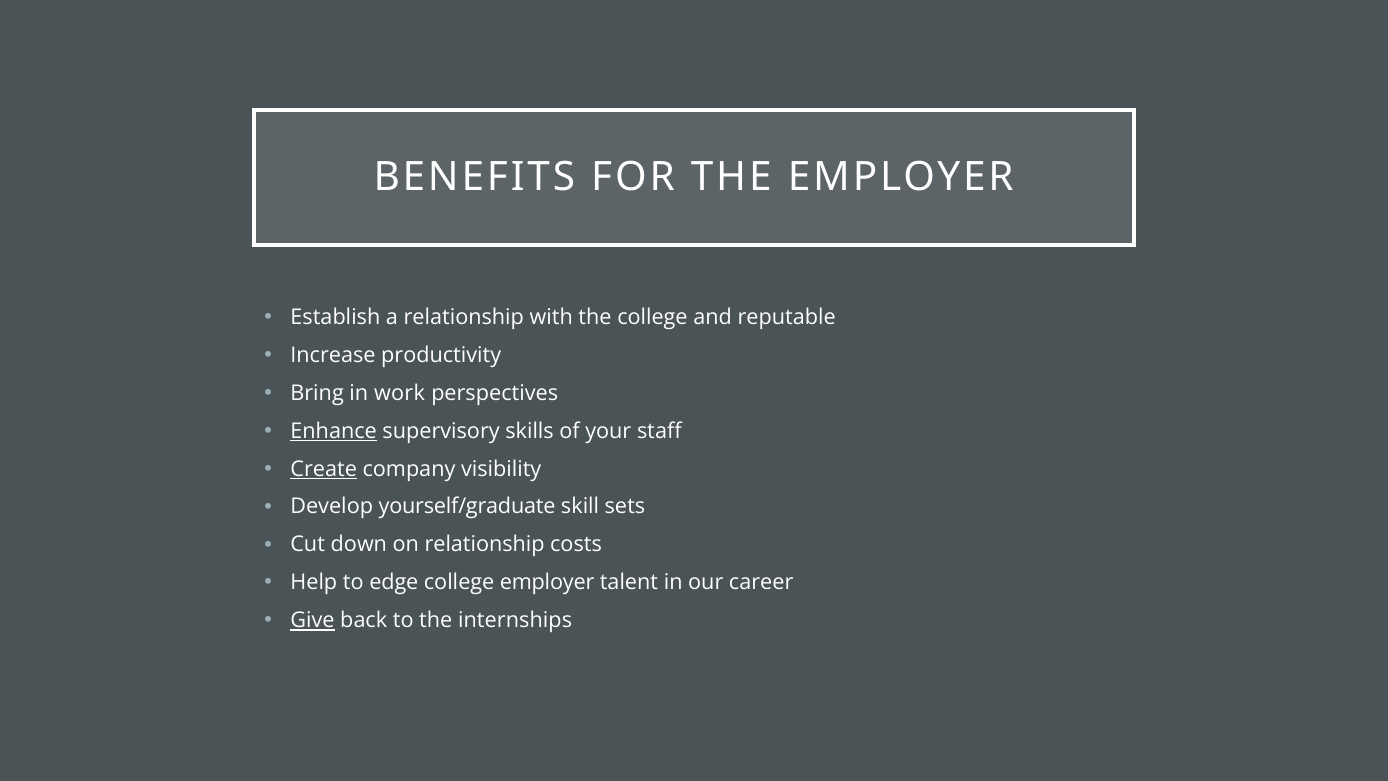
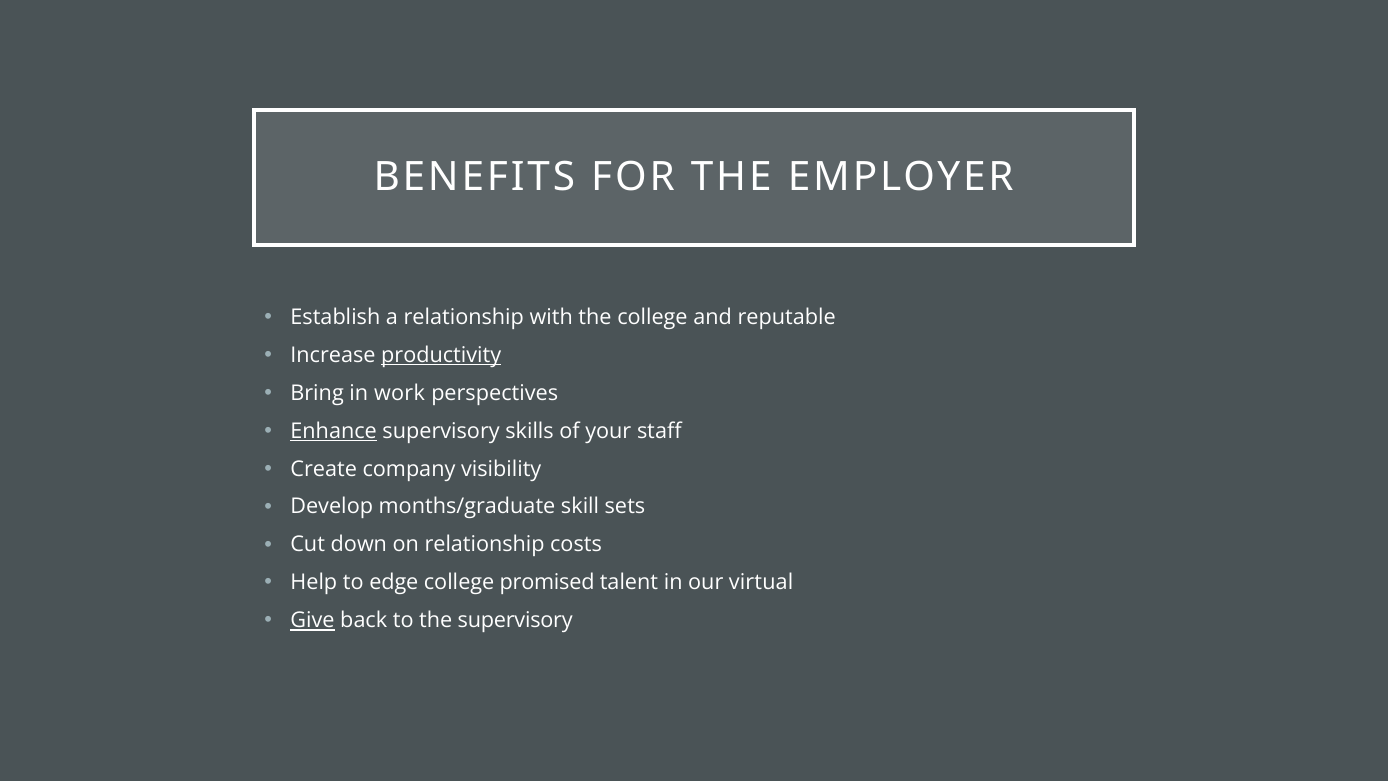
productivity underline: none -> present (441, 355)
Create underline: present -> none (324, 469)
yourself/graduate: yourself/graduate -> months/graduate (467, 507)
college employer: employer -> promised (547, 582)
career: career -> virtual (761, 582)
the internships: internships -> supervisory (515, 620)
